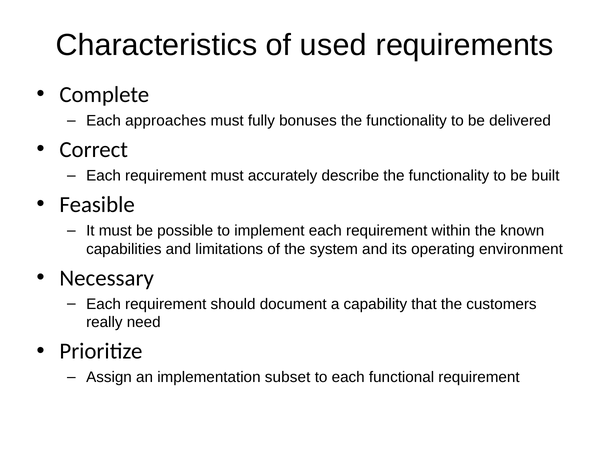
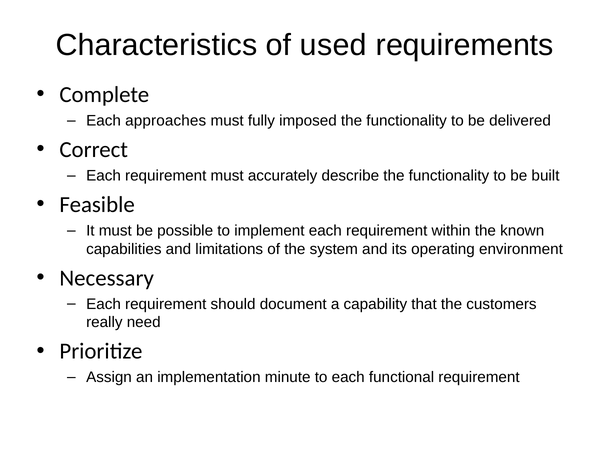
bonuses: bonuses -> imposed (308, 121)
subset: subset -> minute (288, 377)
